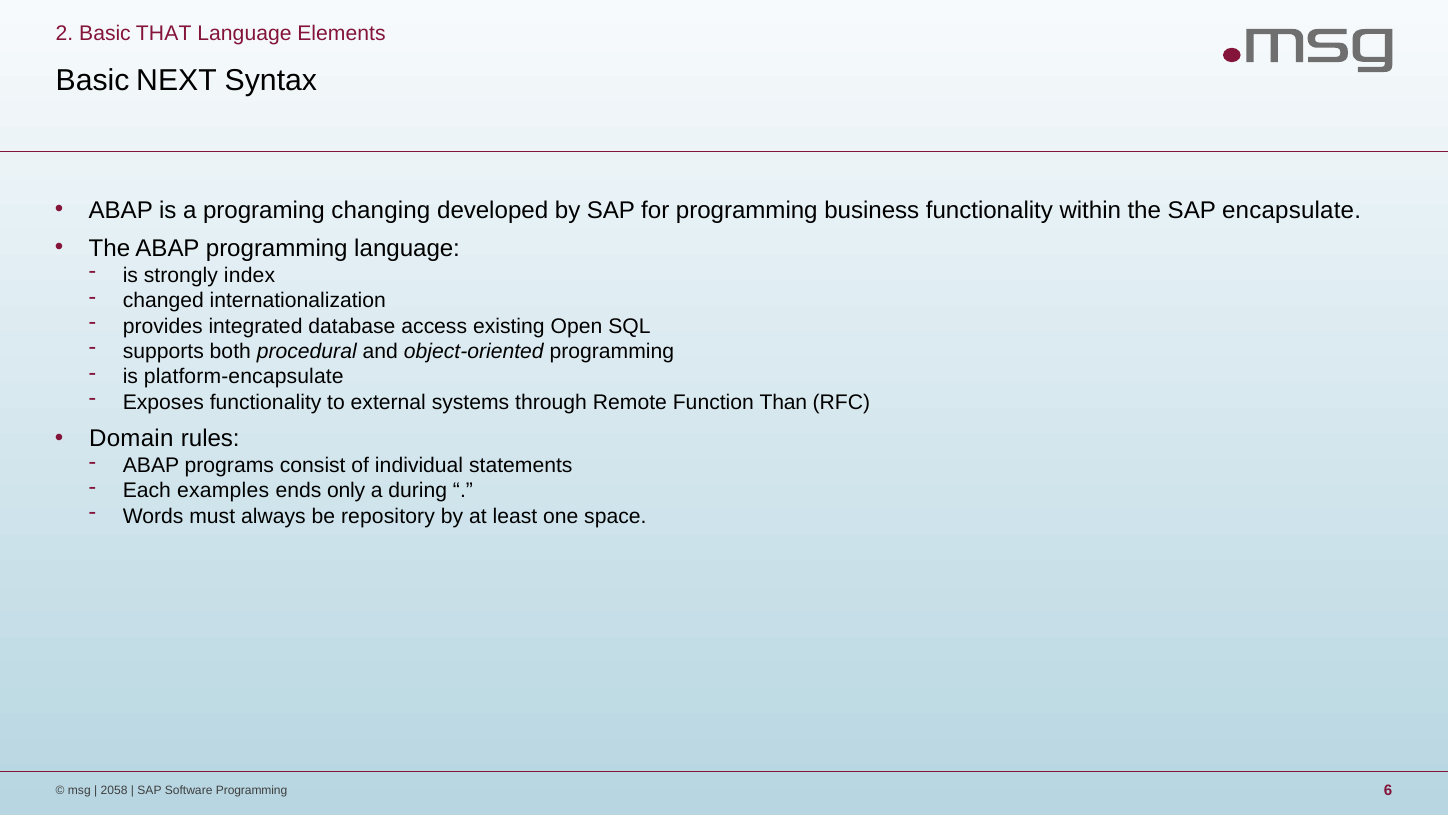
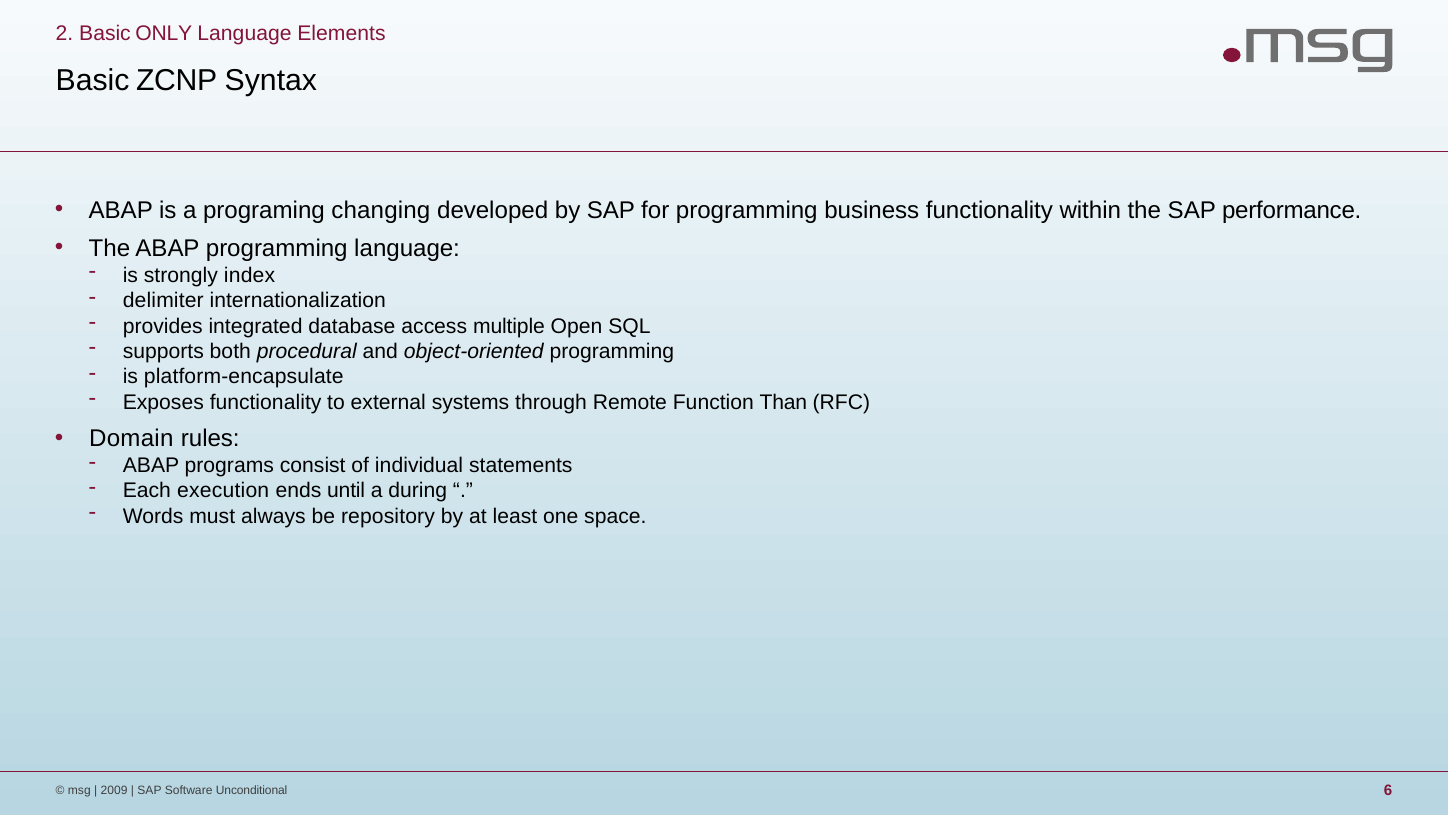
THAT: THAT -> ONLY (164, 34)
NEXT: NEXT -> ZCNP (177, 81)
encapsulate: encapsulate -> performance (1292, 210)
changed: changed -> delimiter (163, 300)
existing: existing -> multiple (509, 326)
examples: examples -> execution (223, 491)
only: only -> until (346, 491)
2058: 2058 -> 2009 (114, 790)
Software Programming: Programming -> Unconditional (252, 790)
